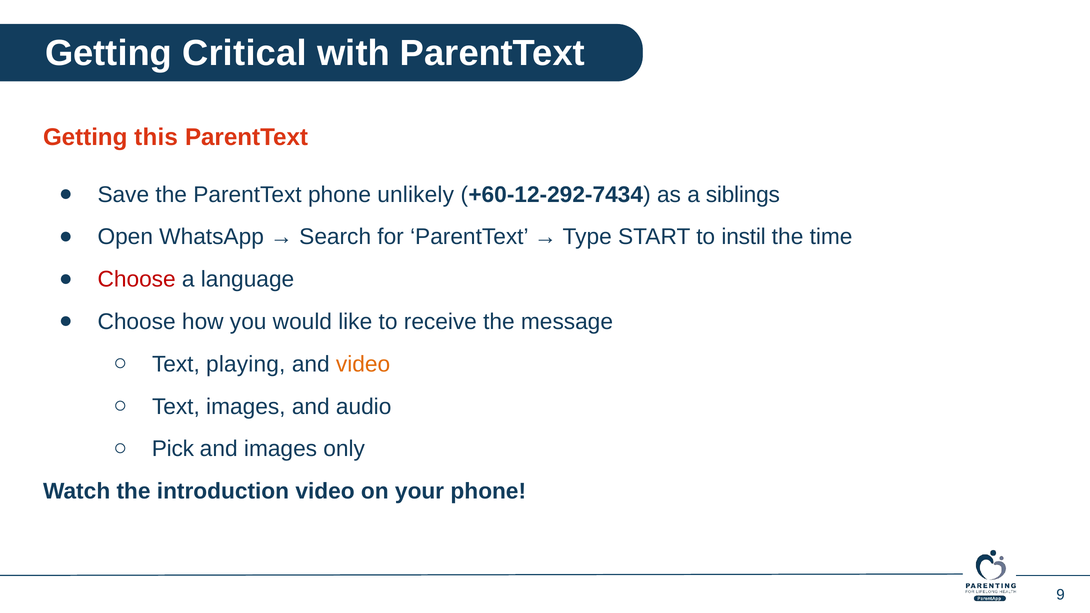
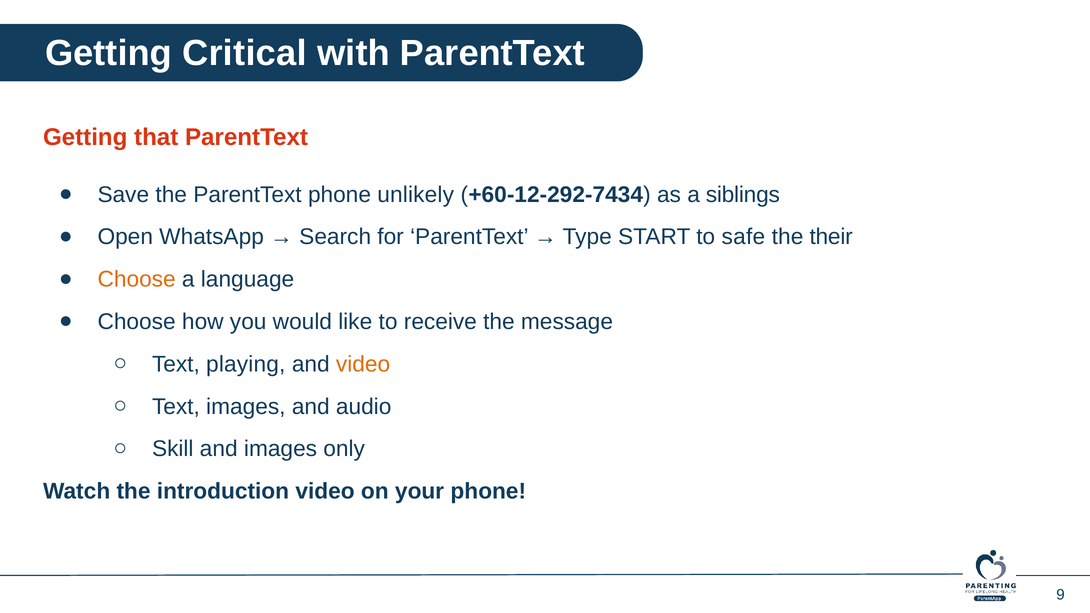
this: this -> that (156, 138)
instil: instil -> safe (743, 237)
time: time -> their (831, 237)
Choose colour: red -> orange (137, 279)
Pick: Pick -> Skill (173, 449)
